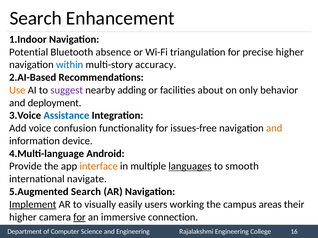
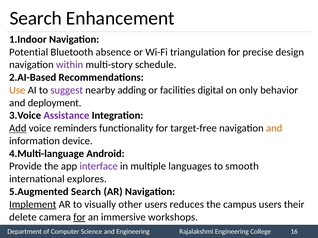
precise higher: higher -> design (290, 52)
within colour: blue -> purple (70, 65)
accuracy: accuracy -> schedule (156, 65)
about: about -> digital (210, 90)
Assistance colour: blue -> purple (66, 116)
Add underline: none -> present (18, 128)
confusion: confusion -> reminders (75, 128)
issues-free: issues-free -> target-free (194, 128)
interface colour: orange -> purple (99, 167)
languages underline: present -> none (190, 167)
navigate: navigate -> explores (87, 179)
easily: easily -> other (130, 205)
working: working -> reduces (187, 205)
campus areas: areas -> users (270, 205)
higher: higher -> delete (23, 217)
connection: connection -> workshops (173, 217)
